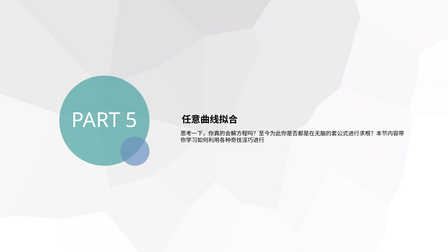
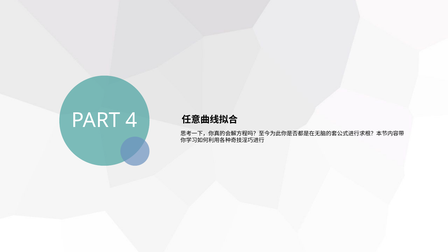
5: 5 -> 4 (131, 121)
